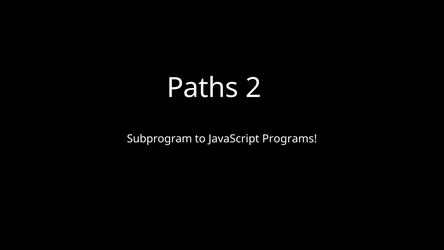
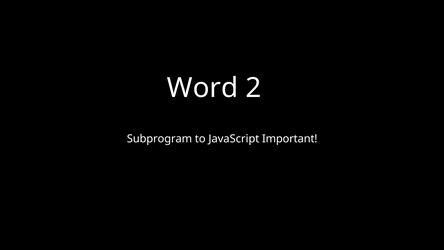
Paths: Paths -> Word (202, 88)
Programs: Programs -> Important (290, 139)
